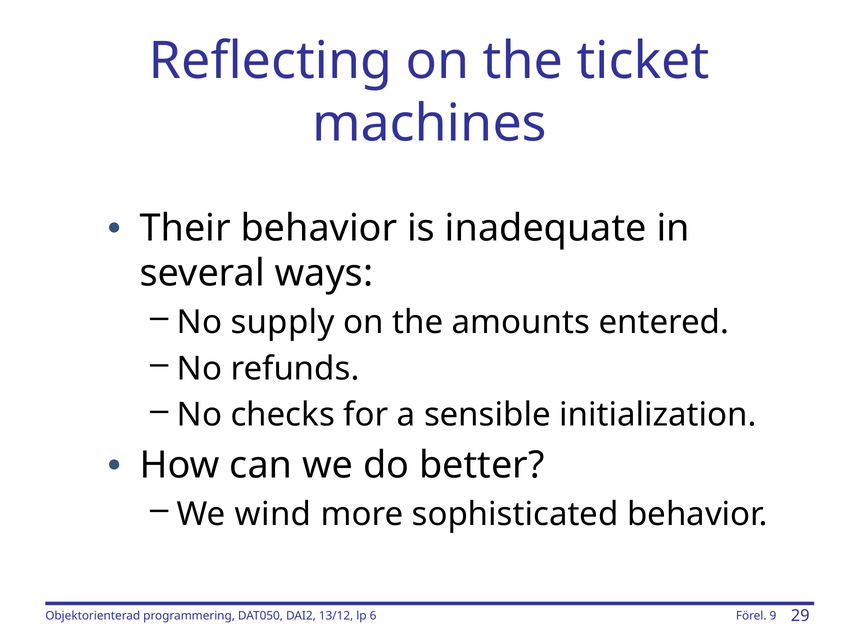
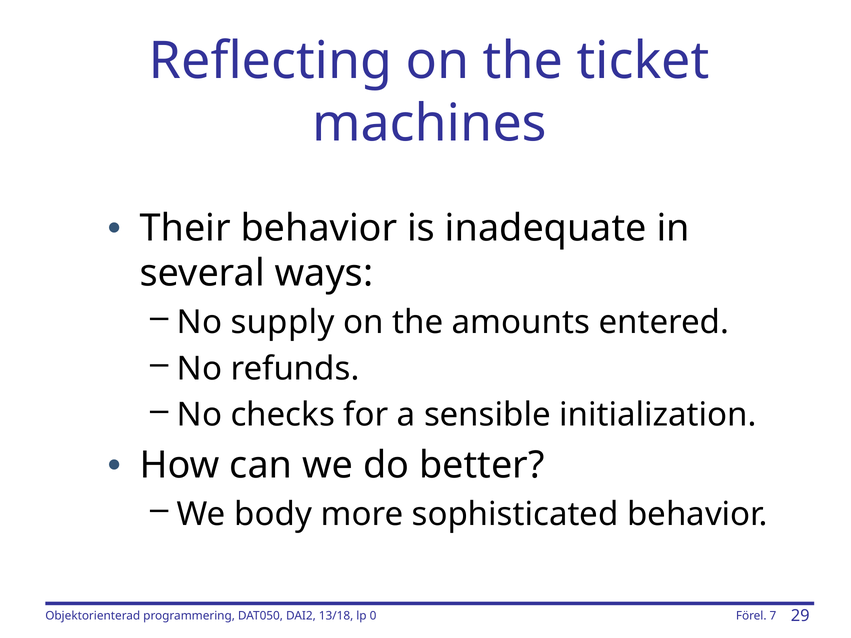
wind: wind -> body (273, 515)
13/12: 13/12 -> 13/18 (336, 616)
6: 6 -> 0 (373, 616)
9: 9 -> 7 (773, 616)
